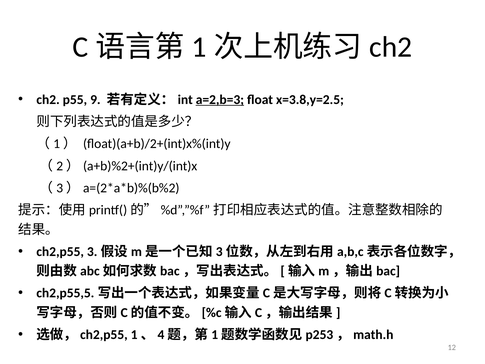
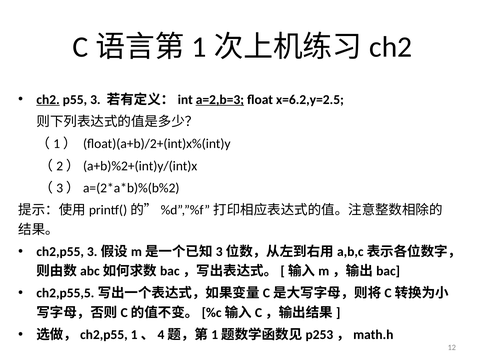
ch2 underline: none -> present (48, 100)
9: 9 -> 3 (95, 100)
x=3.8,y=2.5: x=3.8,y=2.5 -> x=6.2,y=2.5 (310, 100)
